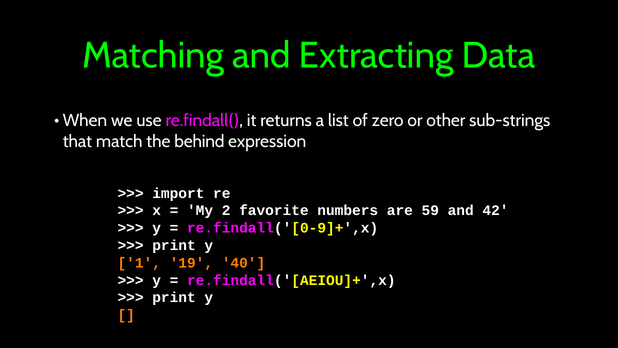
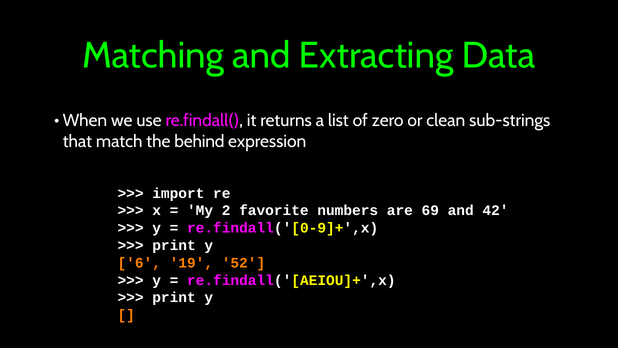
other: other -> clean (446, 120)
59: 59 -> 69 (430, 210)
1: 1 -> 6 (139, 263)
40: 40 -> 52 (243, 263)
